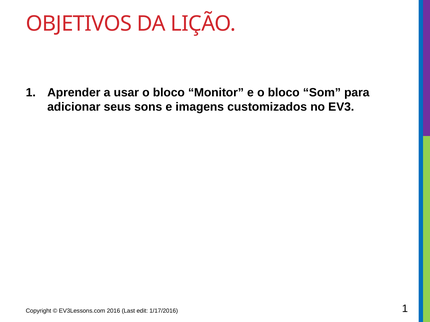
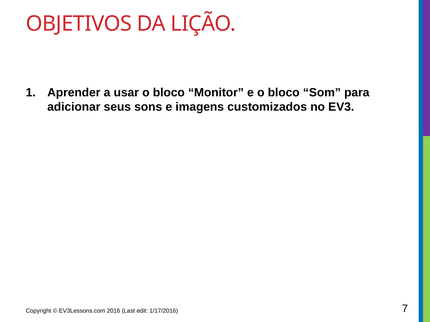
1/17/2016 1: 1 -> 7 (405, 309)
